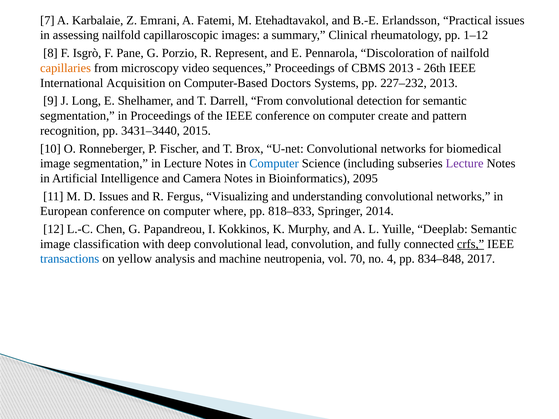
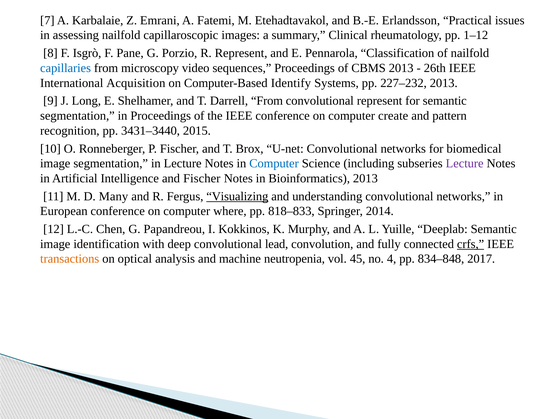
Discoloration: Discoloration -> Classification (397, 53)
capillaries colour: orange -> blue (66, 68)
Doctors: Doctors -> Identify (291, 83)
convolutional detection: detection -> represent (380, 101)
and Camera: Camera -> Fischer (202, 178)
Bioinformatics 2095: 2095 -> 2013 (365, 178)
D Issues: Issues -> Many (113, 196)
Visualizing underline: none -> present (237, 196)
classification: classification -> identification (106, 244)
transactions colour: blue -> orange (70, 259)
yellow: yellow -> optical (135, 259)
70: 70 -> 45 (358, 259)
